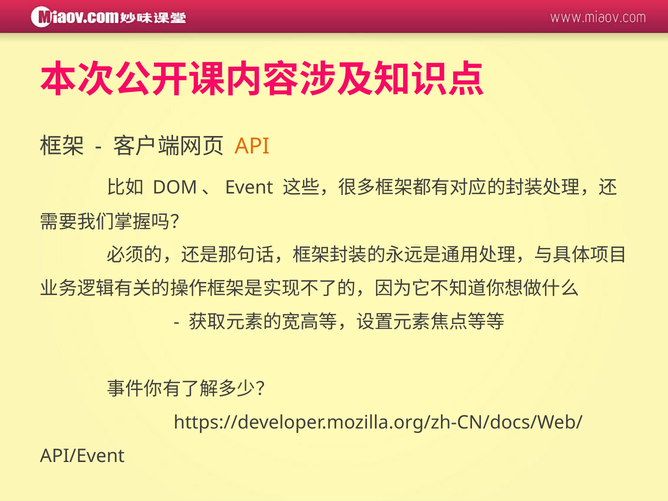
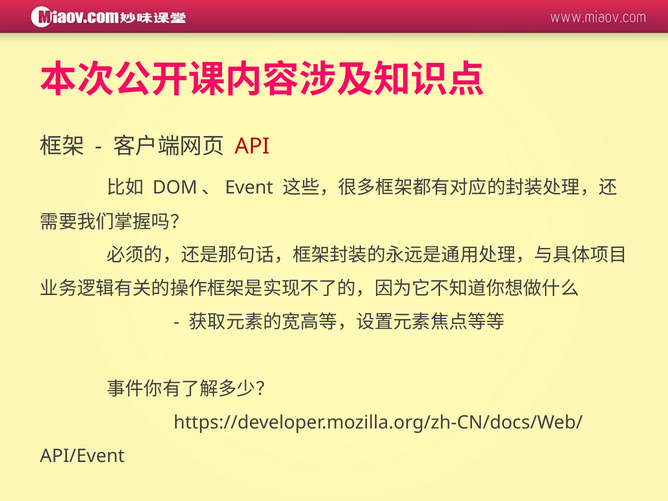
API colour: orange -> red (252, 146)
